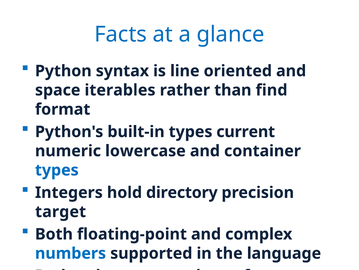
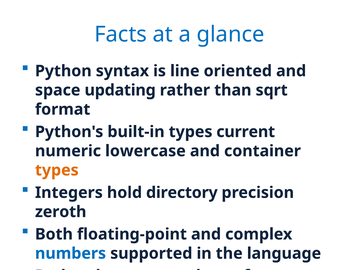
iterables: iterables -> updating (120, 90)
find: find -> sqrt (272, 90)
types colour: blue -> orange (57, 170)
target: target -> zeroth (61, 211)
